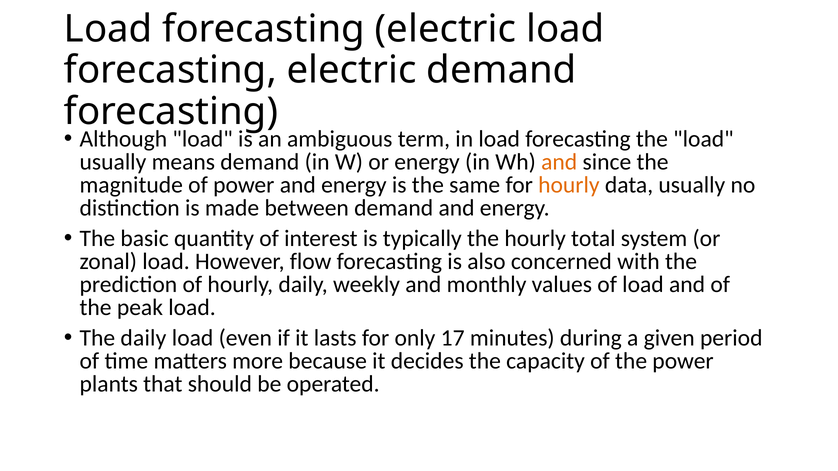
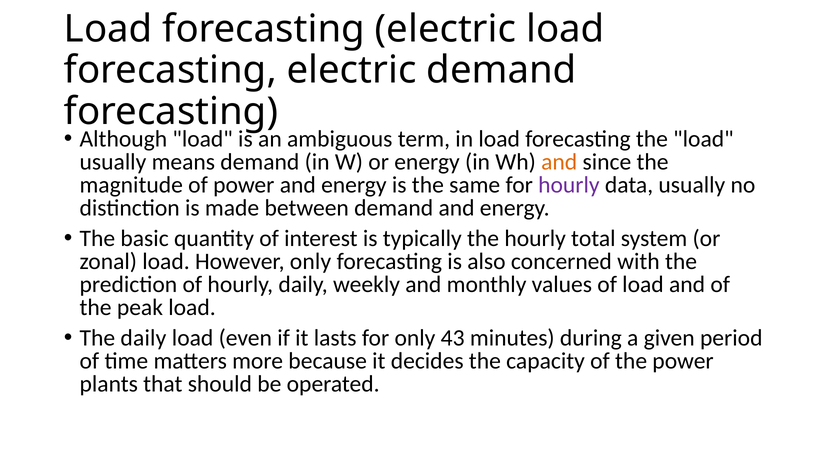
hourly colour: orange -> purple (569, 185)
However flow: flow -> only (311, 262)
17: 17 -> 43 (453, 338)
